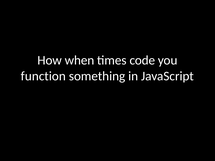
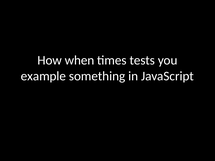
code: code -> tests (142, 60)
function: function -> example (43, 76)
